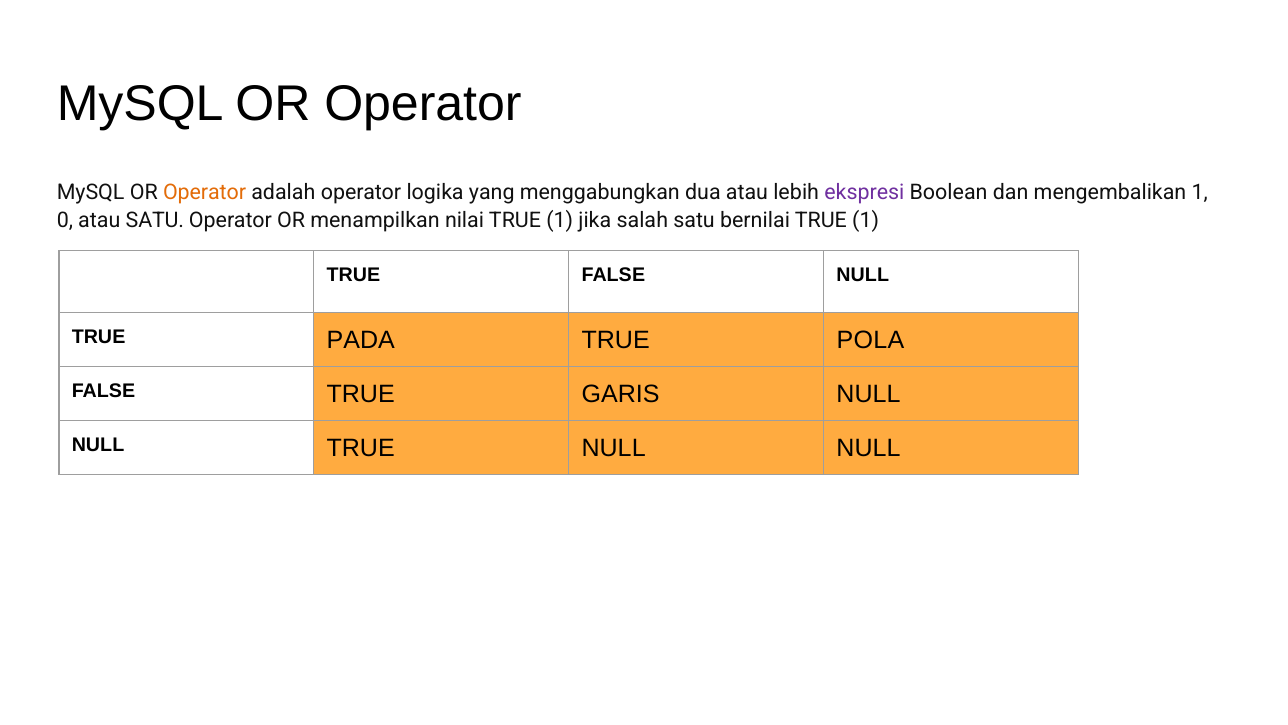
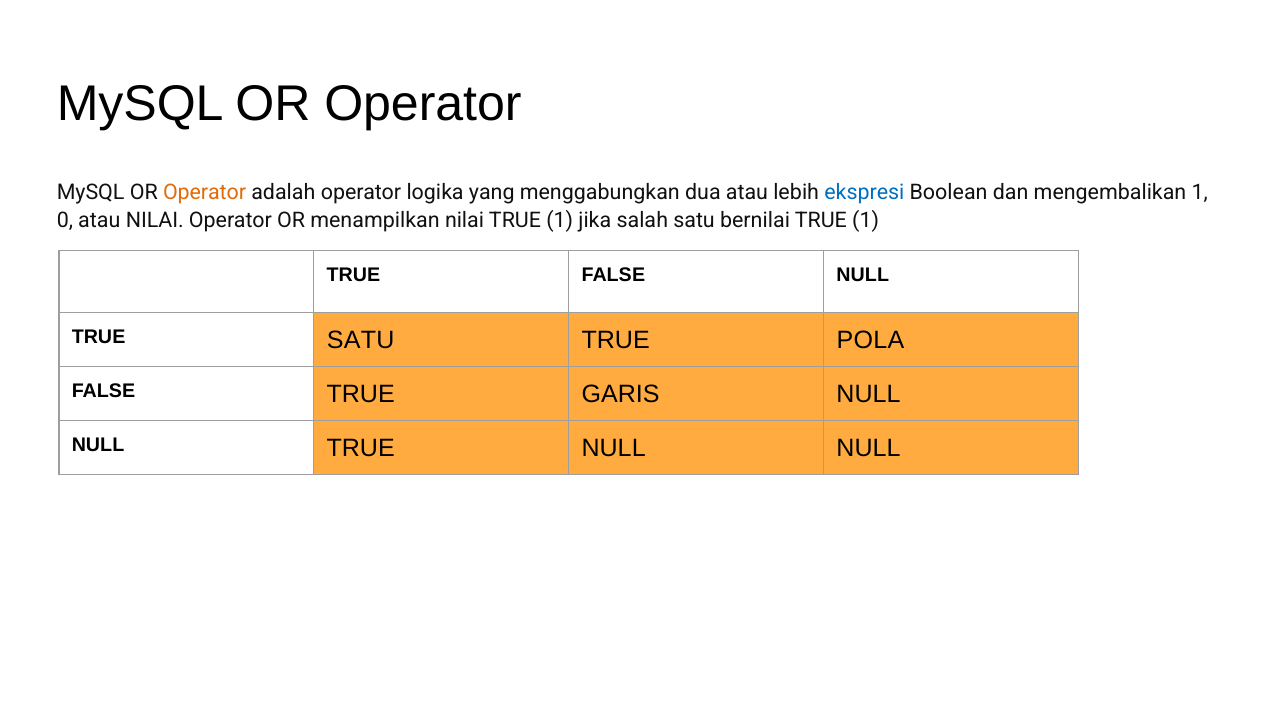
ekspresi colour: purple -> blue (864, 192)
atau SATU: SATU -> NILAI (155, 221)
TRUE PADA: PADA -> SATU (361, 340)
